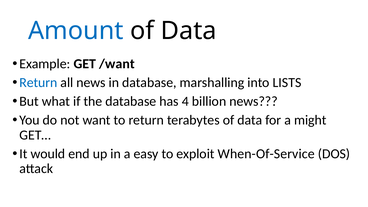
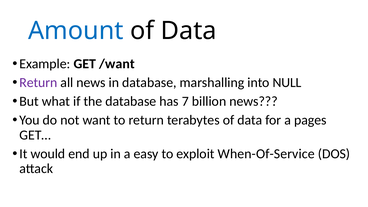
Return colour: blue -> purple (38, 83)
LISTS: LISTS -> NULL (287, 83)
4: 4 -> 7 (185, 101)
might: might -> pages (310, 120)
